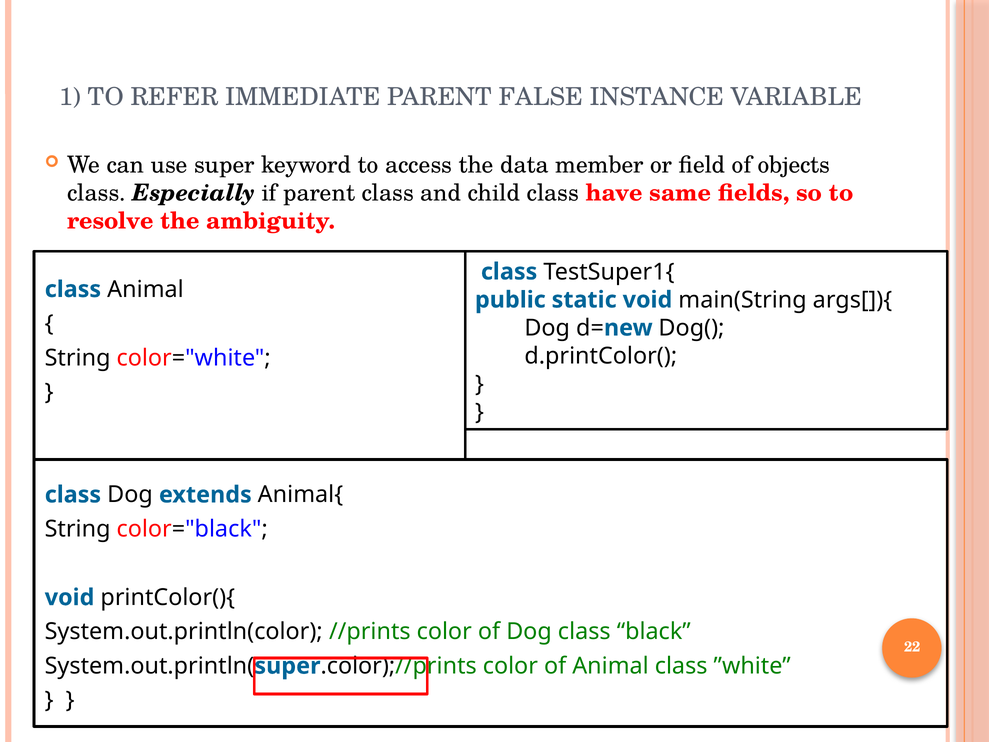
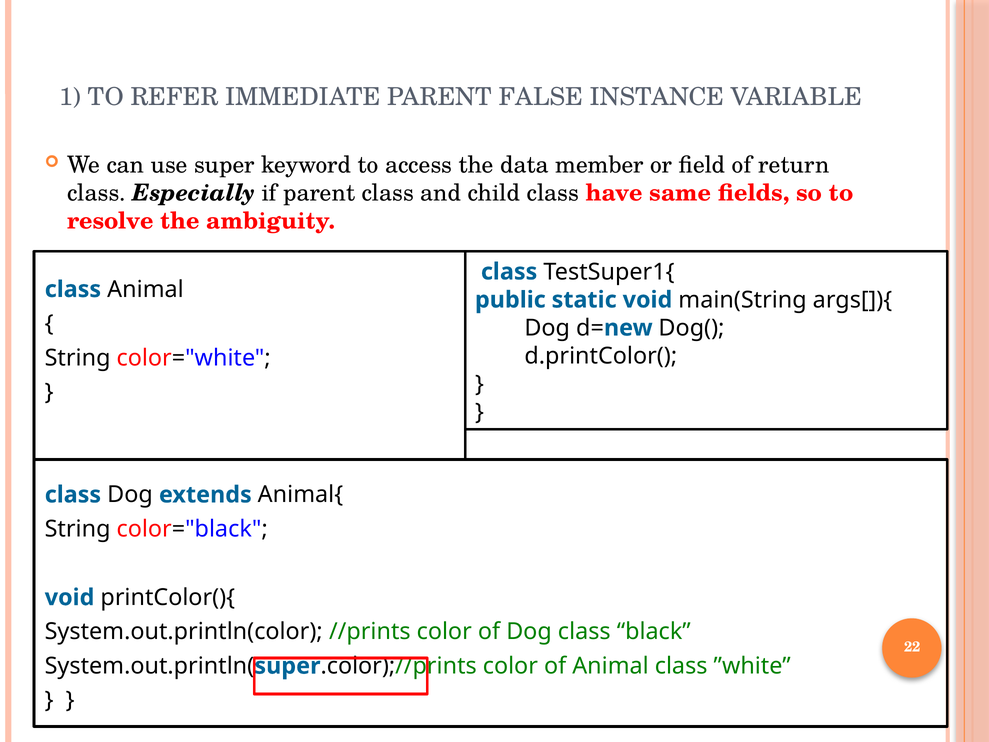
objects: objects -> return (794, 165)
